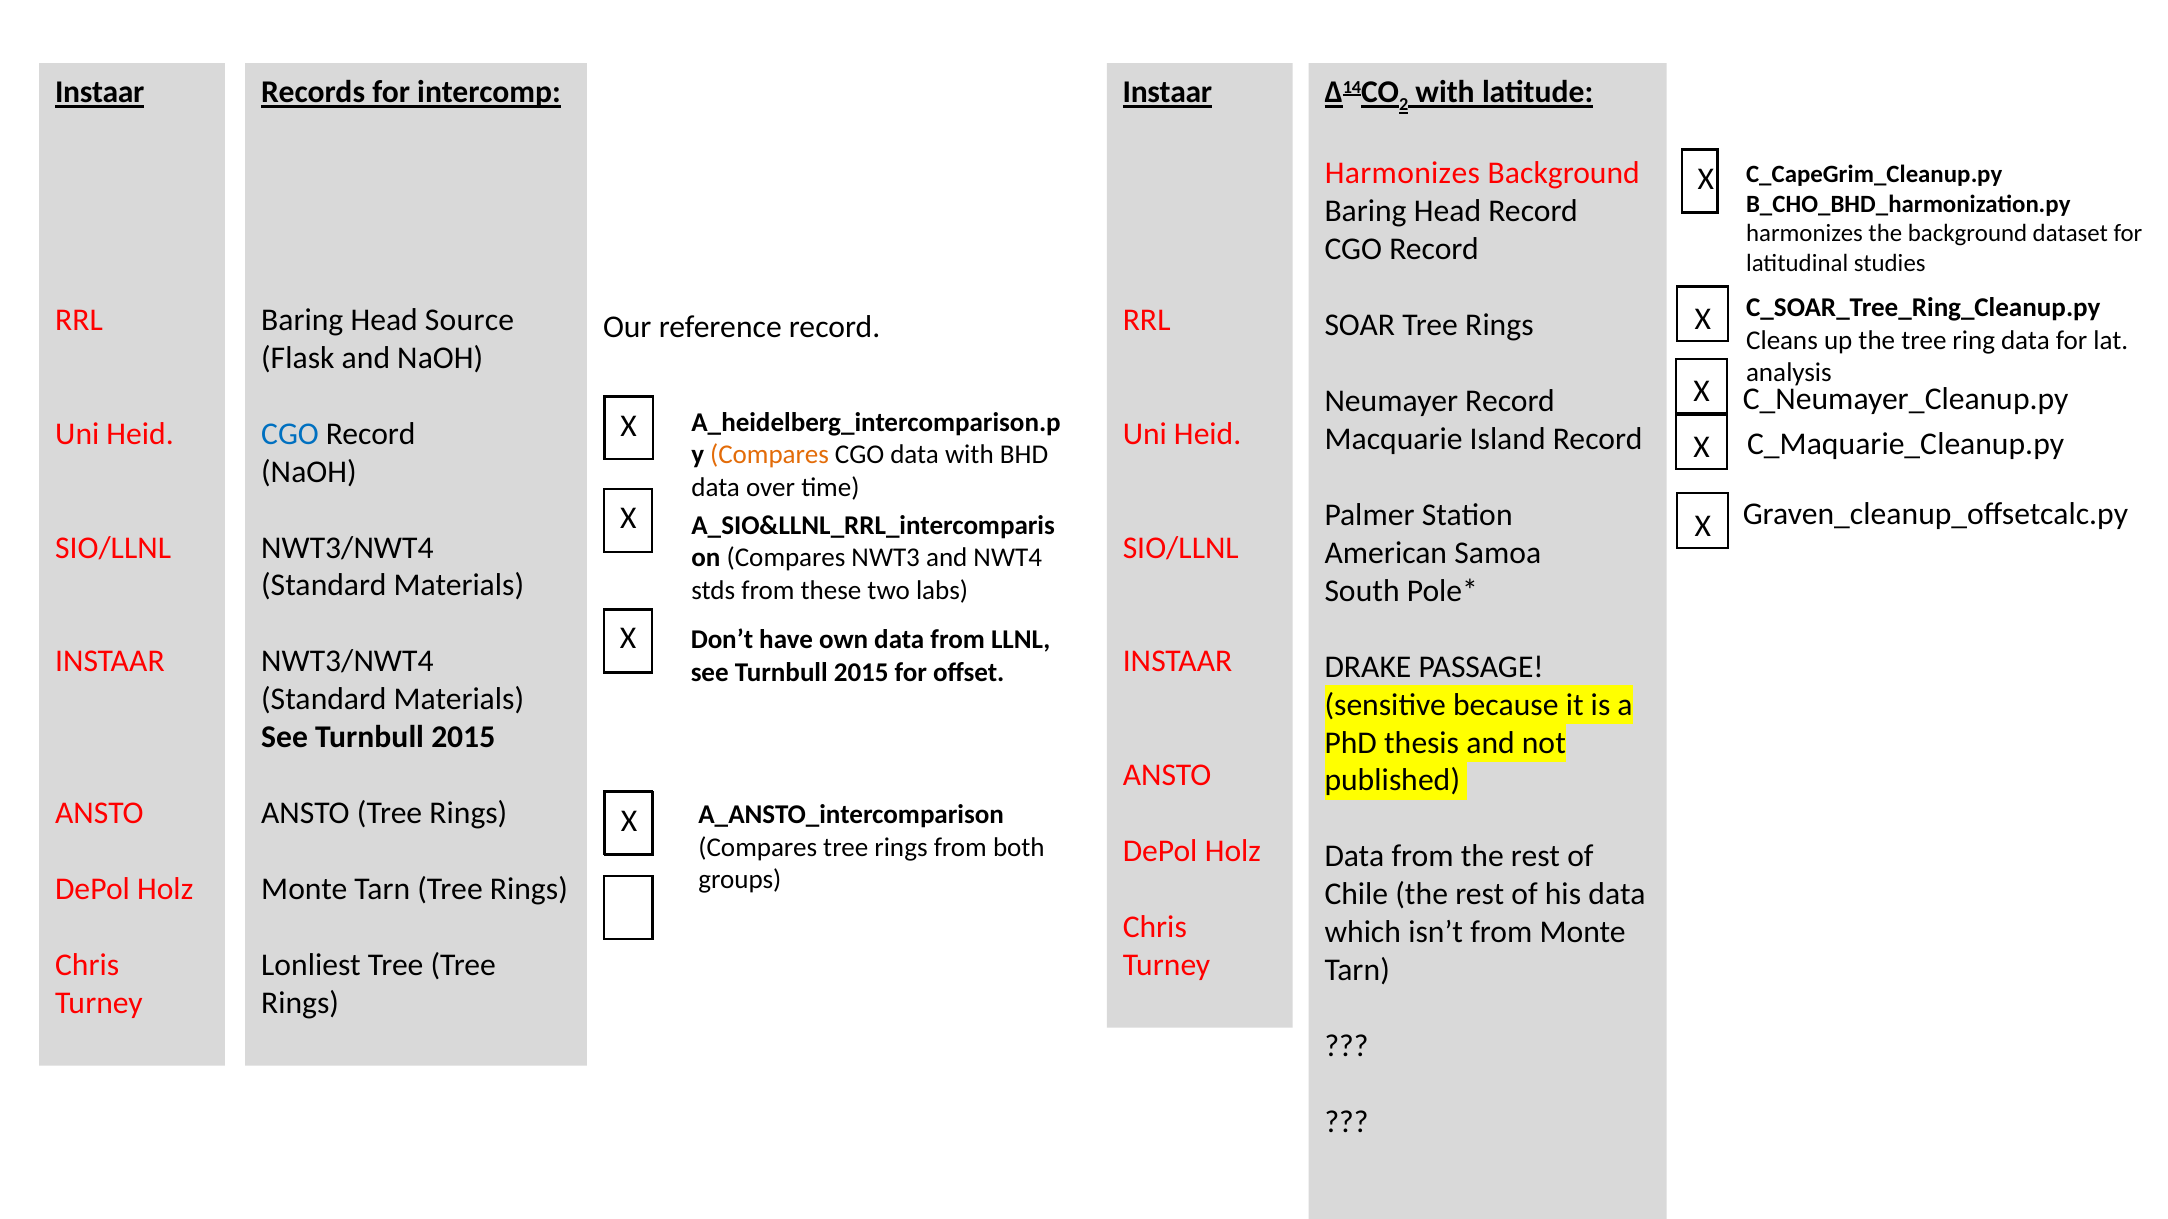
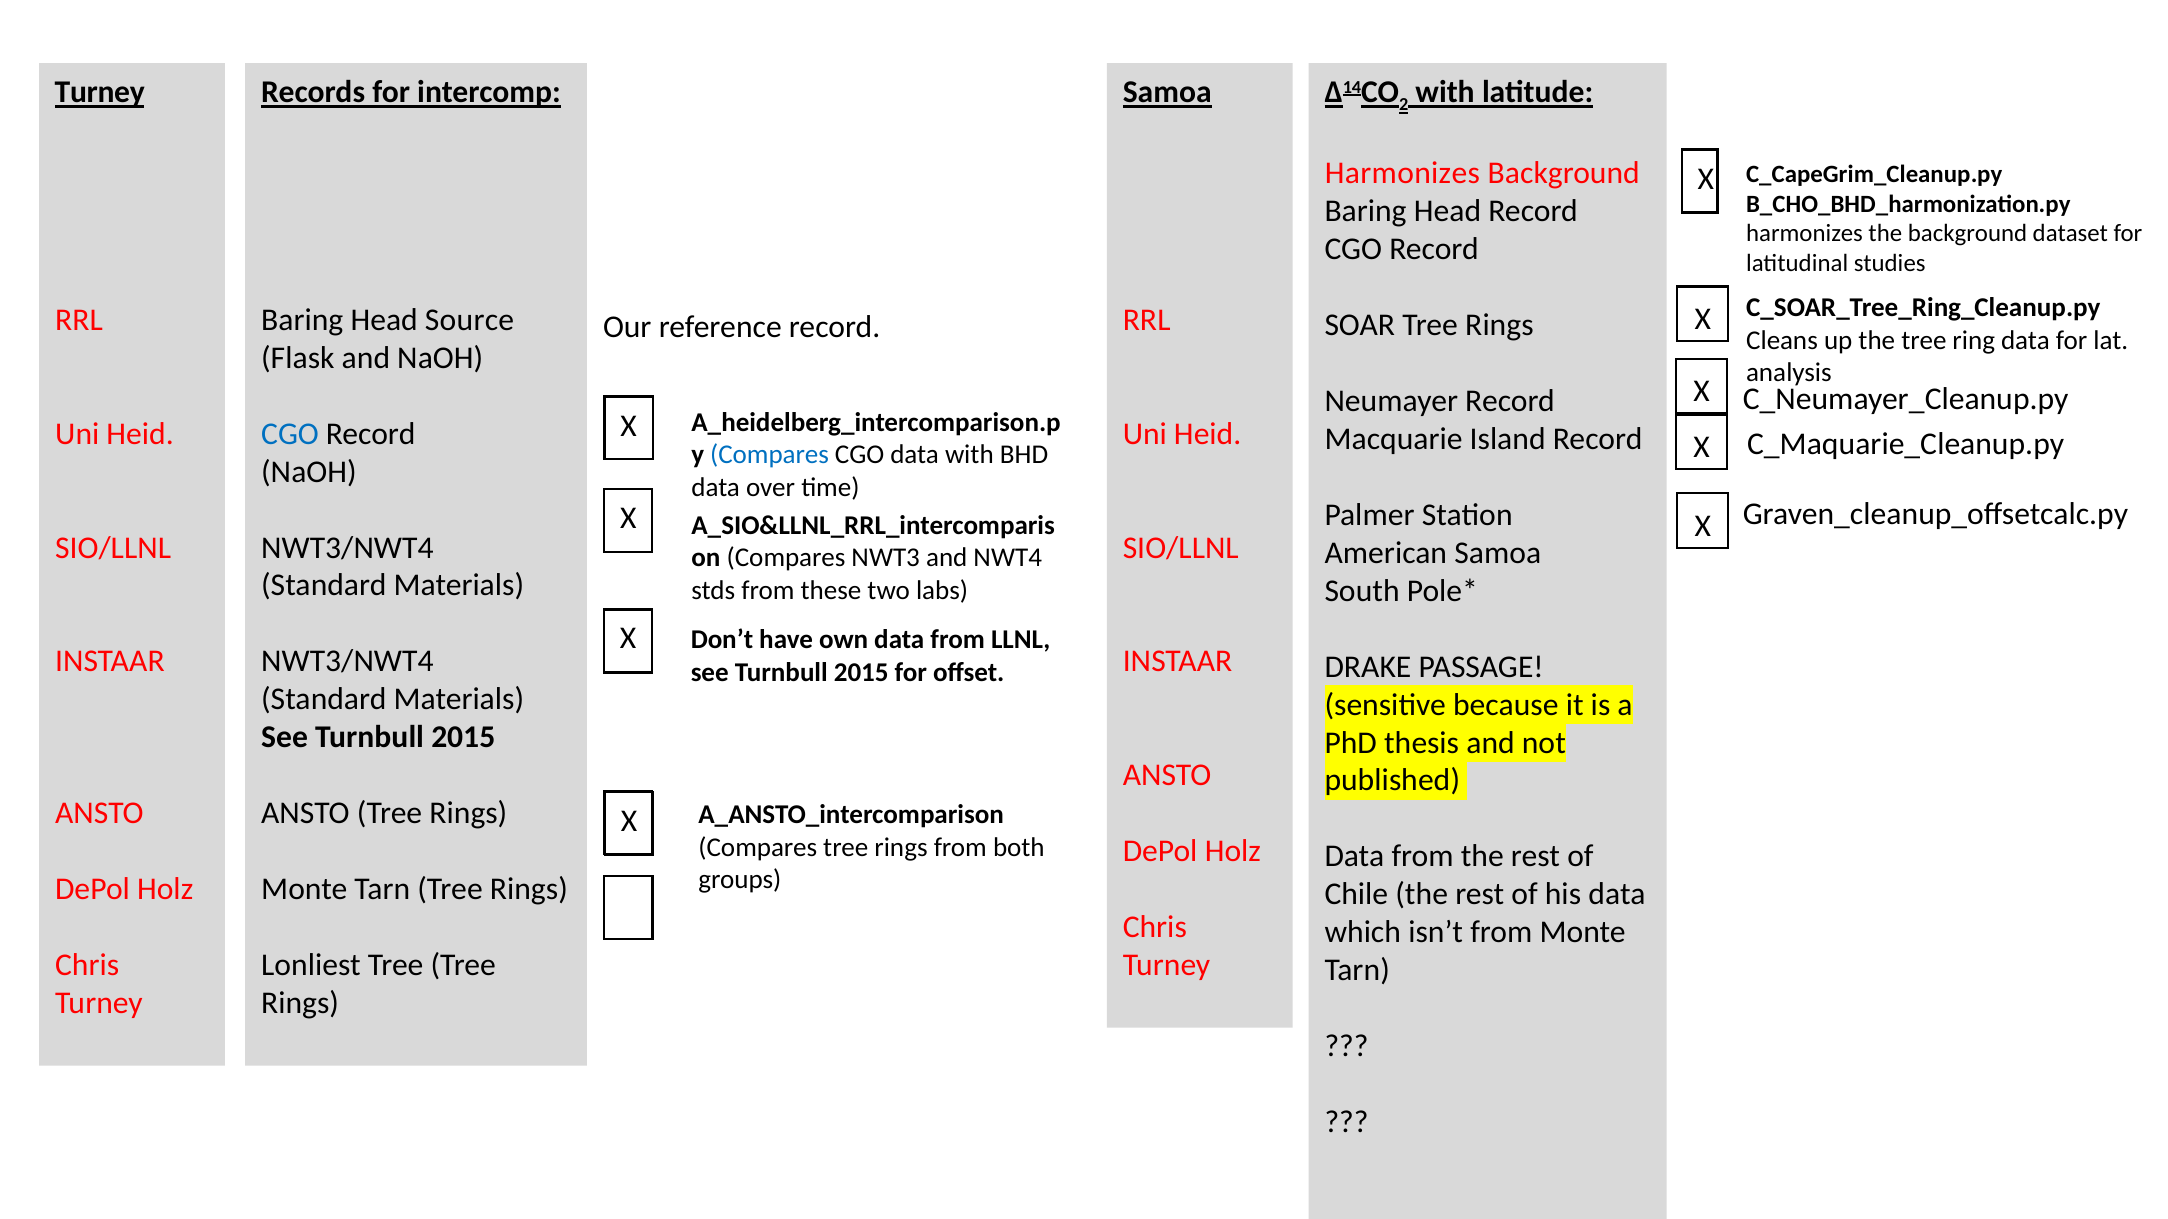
Instaar: Instaar -> Turney (100, 92)
Instaar: Instaar -> Samoa (1167, 92)
Compares colour: orange -> blue (770, 455)
